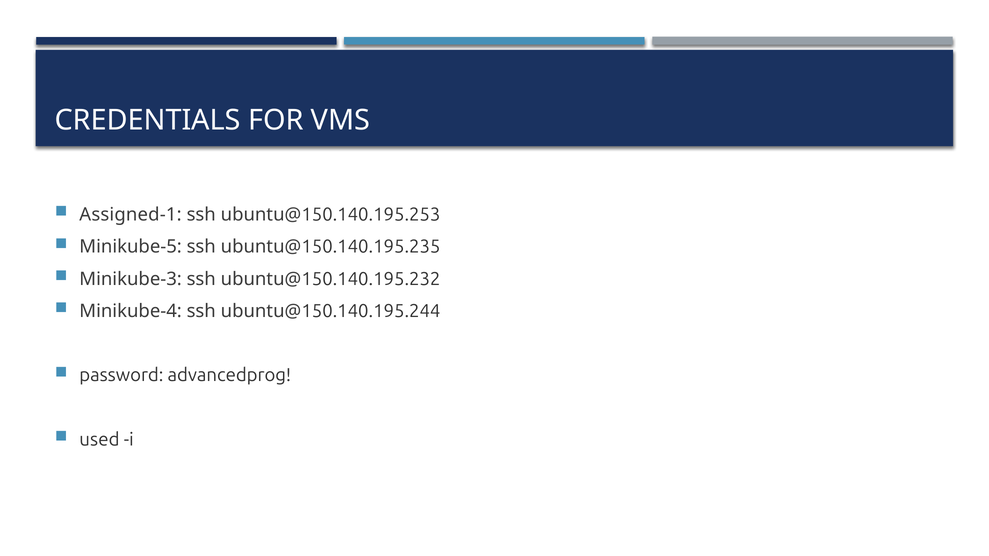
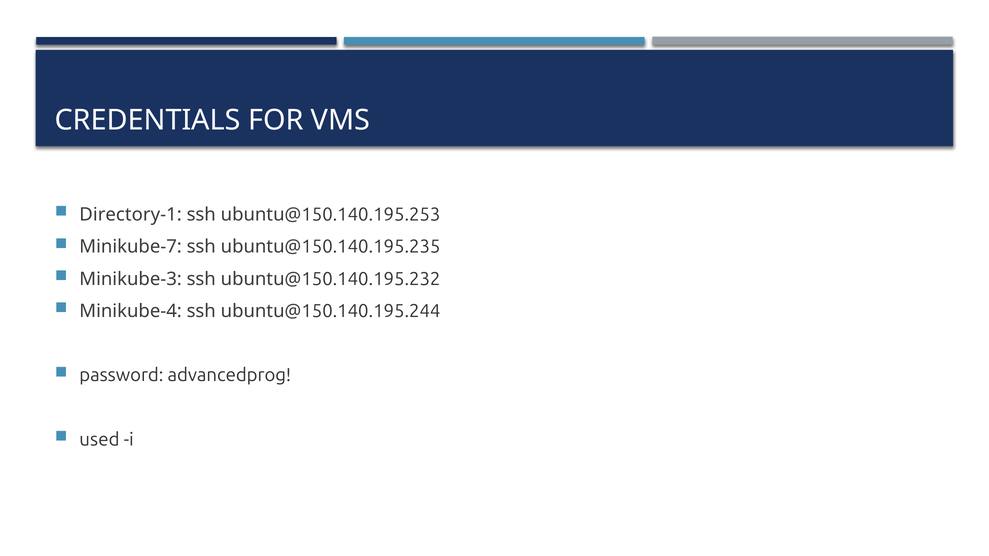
Assigned-1: Assigned-1 -> Directory-1 (131, 215)
Minikube-5: Minikube-5 -> Minikube-7 (131, 247)
